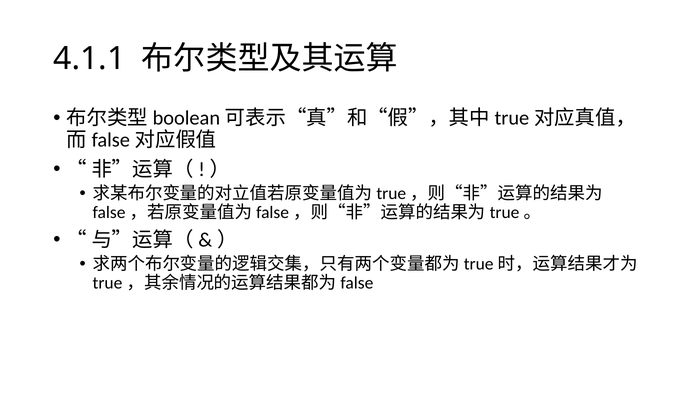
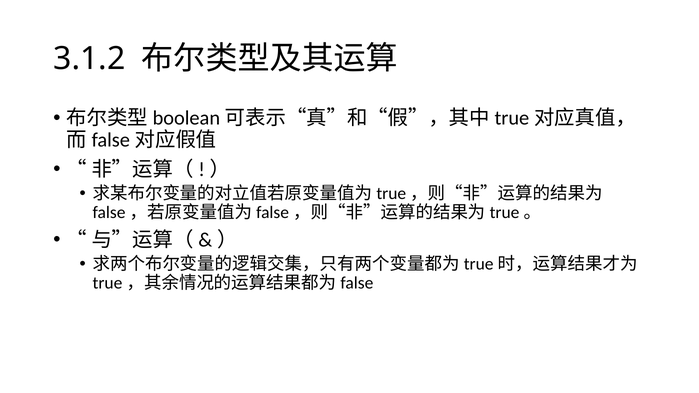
4.1.1: 4.1.1 -> 3.1.2 (89, 59)
